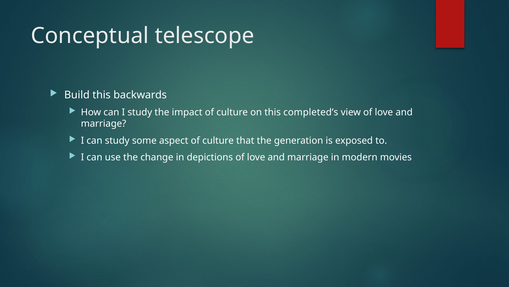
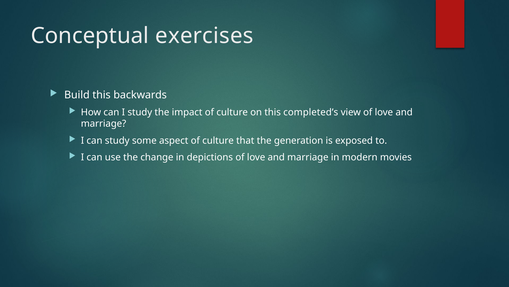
telescope: telescope -> exercises (204, 36)
